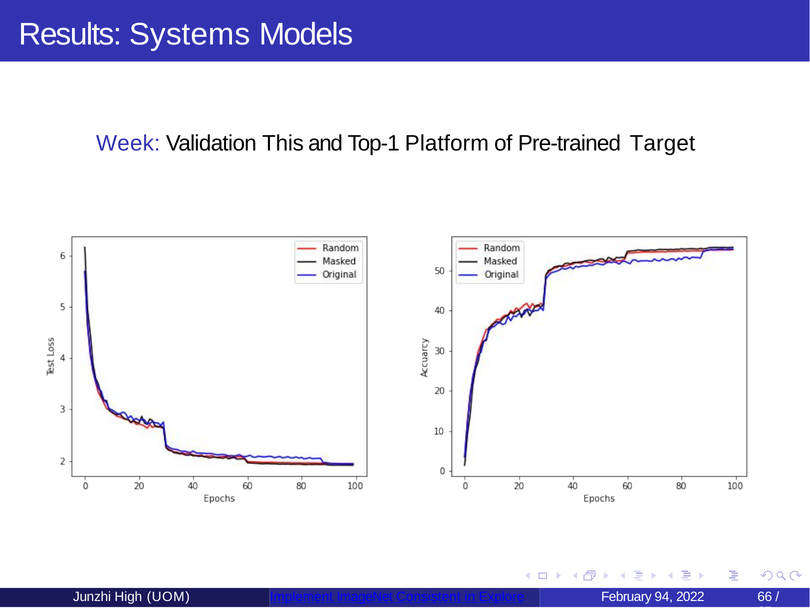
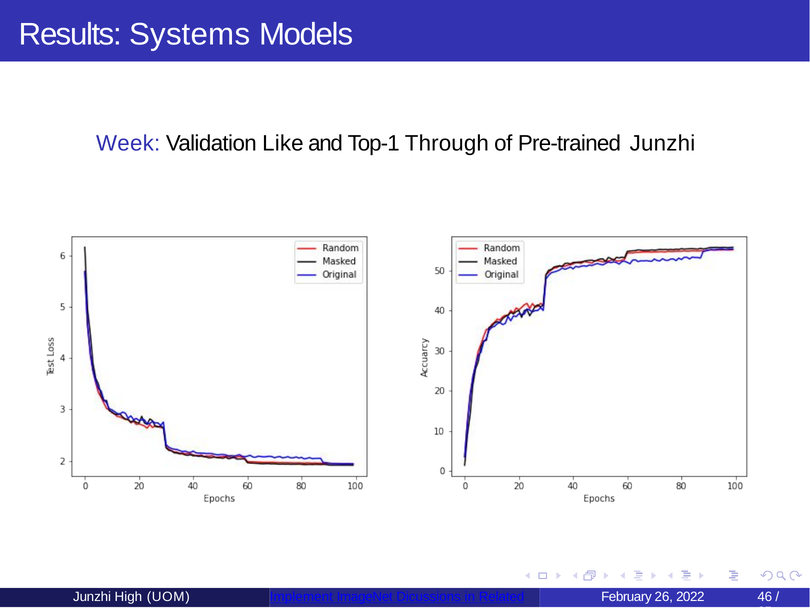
This: This -> Like (283, 143)
Platform: Platform -> Through (447, 143)
Pre-trained Target: Target -> Junzhi (663, 143)
Consistent: Consistent -> Dicussions (429, 597)
Explore: Explore -> Related (502, 597)
94: 94 -> 26 (664, 597)
66: 66 -> 46 (765, 597)
